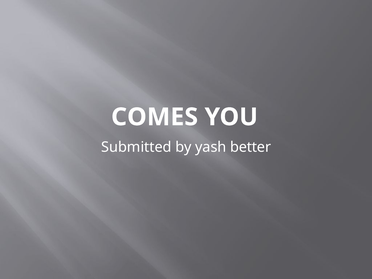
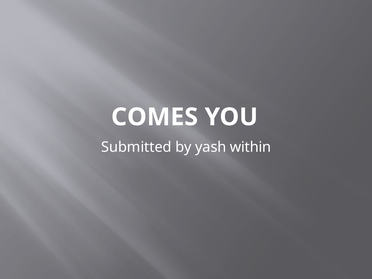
better: better -> within (251, 147)
